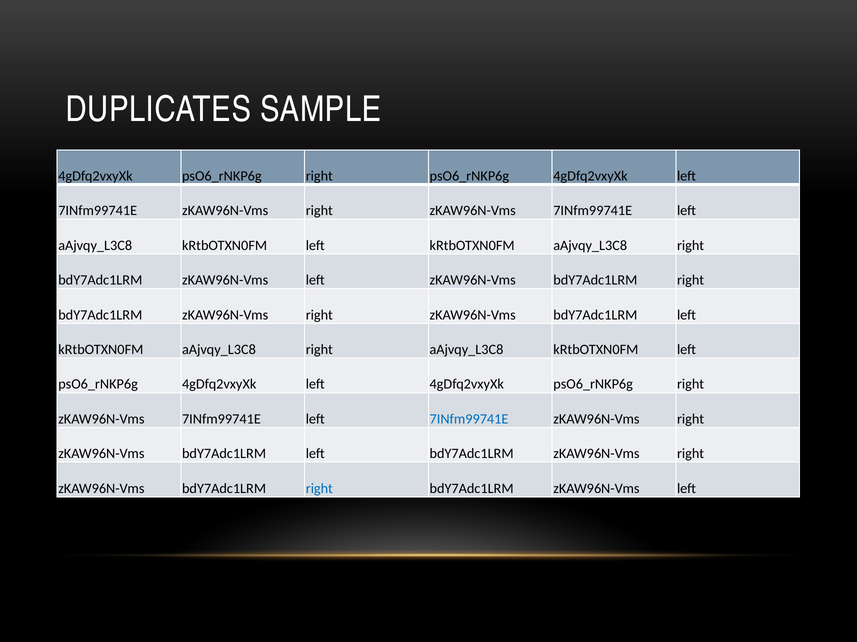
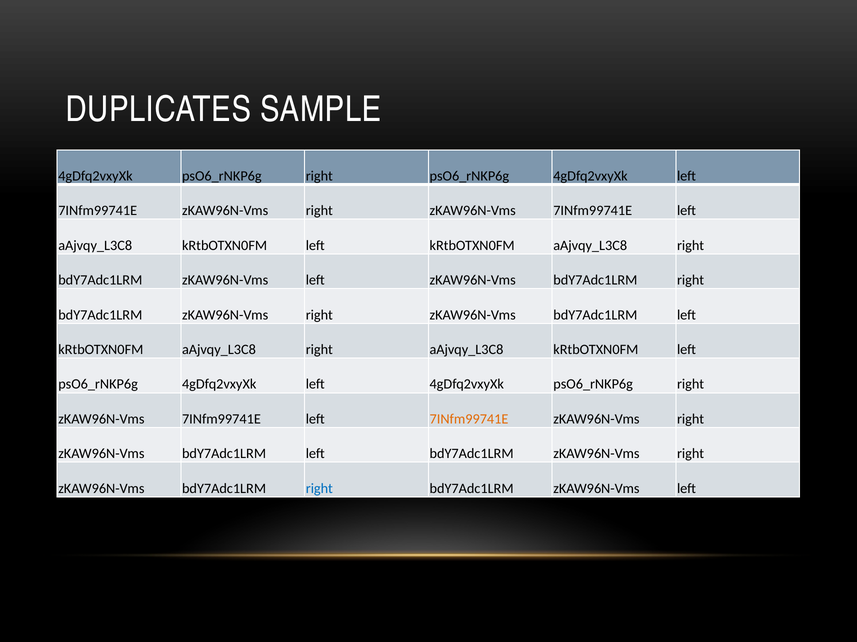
7INfm99741E colour: blue -> orange (469, 419)
